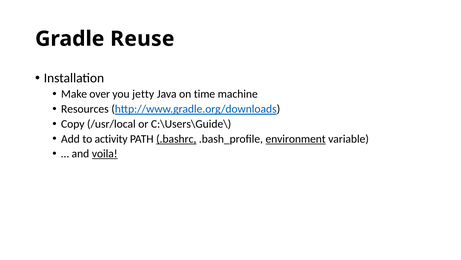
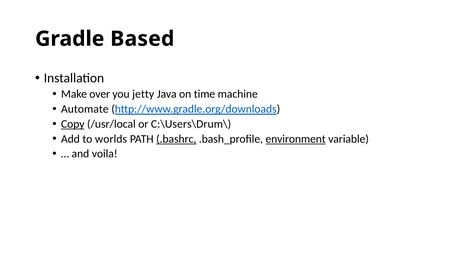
Reuse: Reuse -> Based (142, 39)
Resources: Resources -> Automate (85, 109)
Copy underline: none -> present (73, 124)
C:\Users\Guide\: C:\Users\Guide\ -> C:\Users\Drum\ (191, 124)
activity: activity -> worlds (111, 139)
voila underline: present -> none (105, 153)
